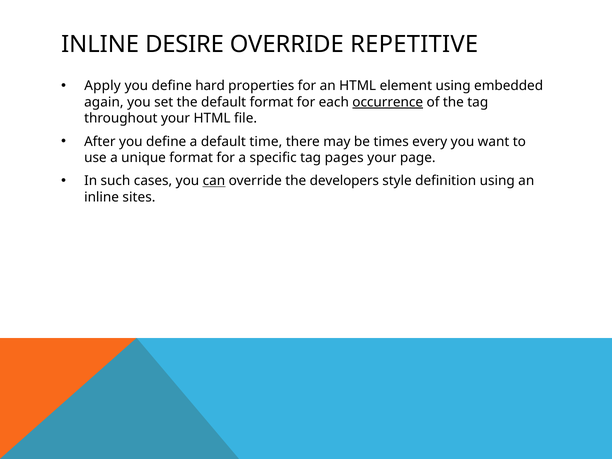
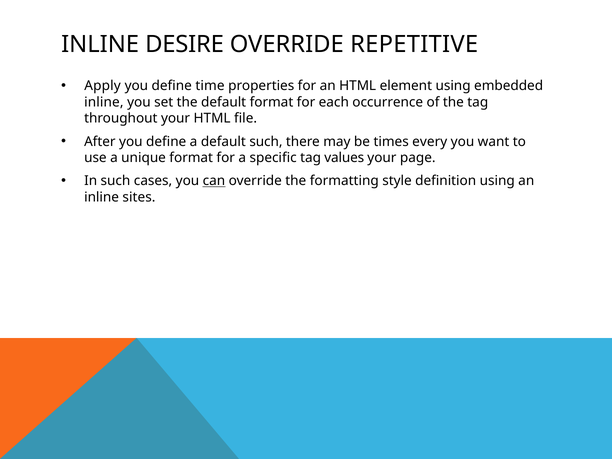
hard: hard -> time (210, 86)
again: again -> inline (104, 102)
occurrence underline: present -> none (388, 102)
default time: time -> such (266, 142)
pages: pages -> values (344, 158)
developers: developers -> formatting (344, 181)
